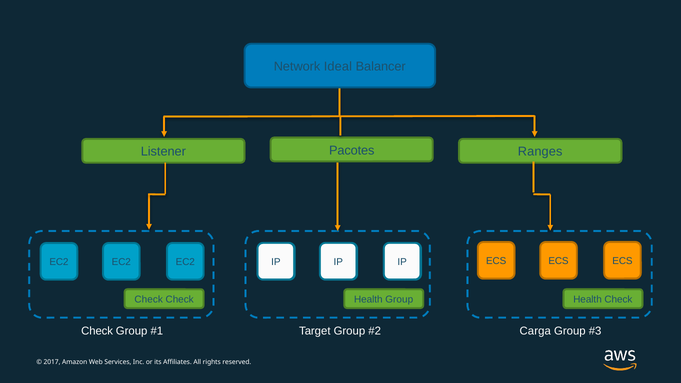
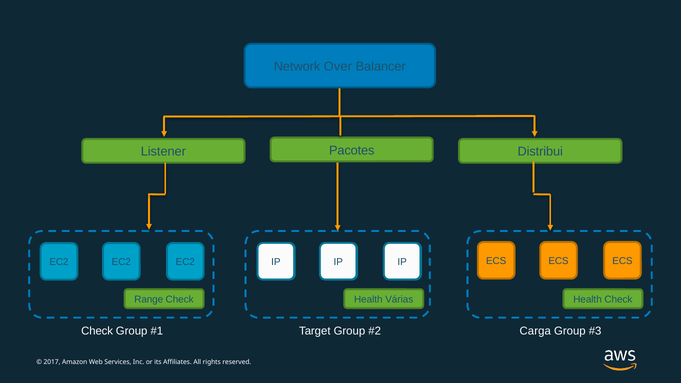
Ideal: Ideal -> Over (338, 66)
Ranges: Ranges -> Distribui (540, 152)
Check: Check -> Range (149, 299)
Health Group: Group -> Várias (399, 299)
